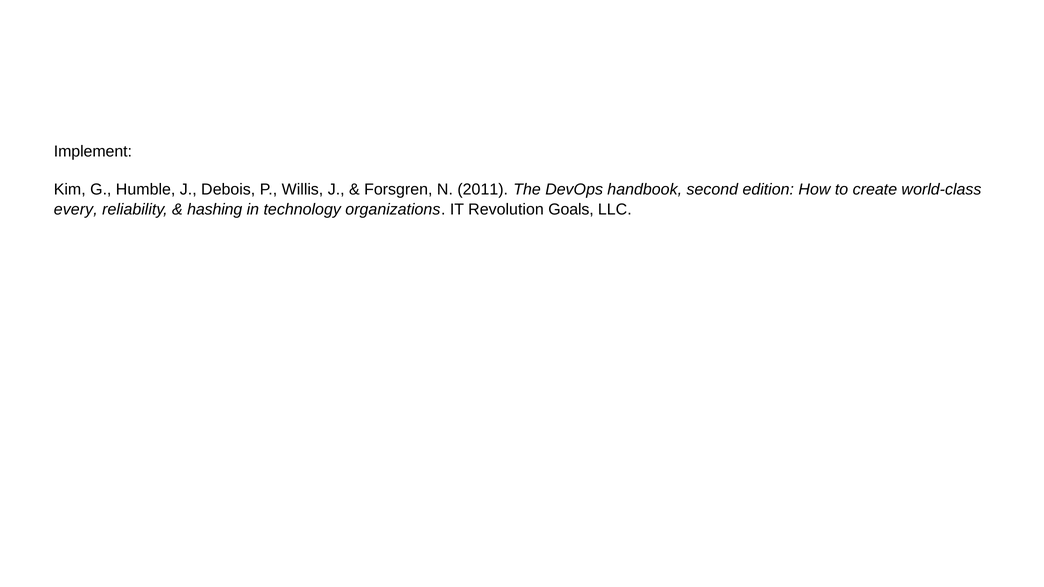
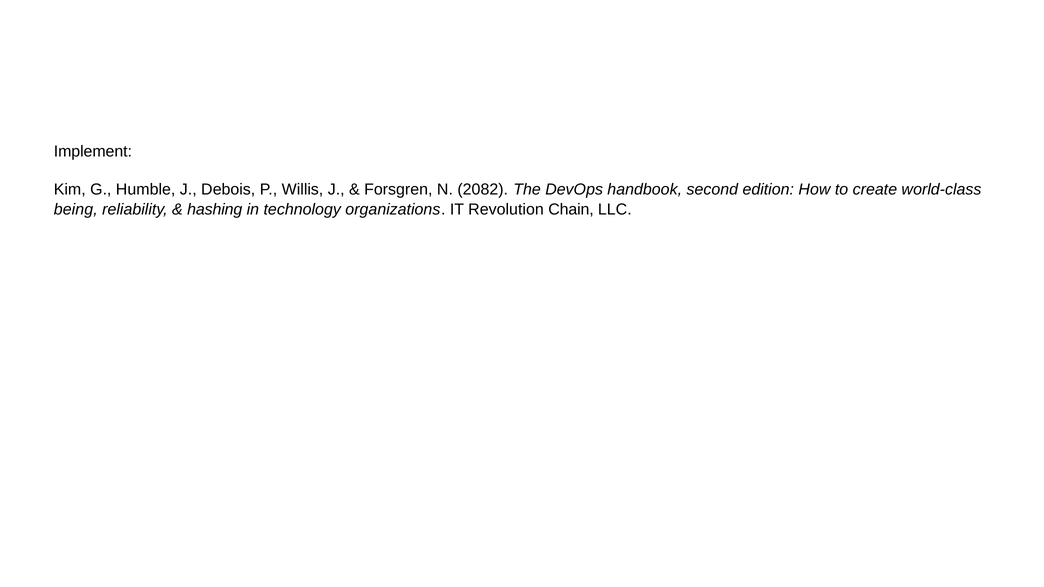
2011: 2011 -> 2082 (483, 189)
every: every -> being (76, 210)
Goals: Goals -> Chain (571, 210)
